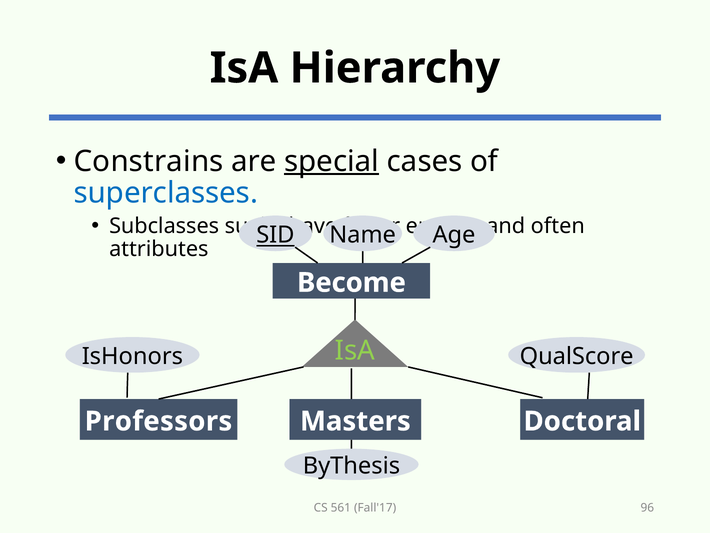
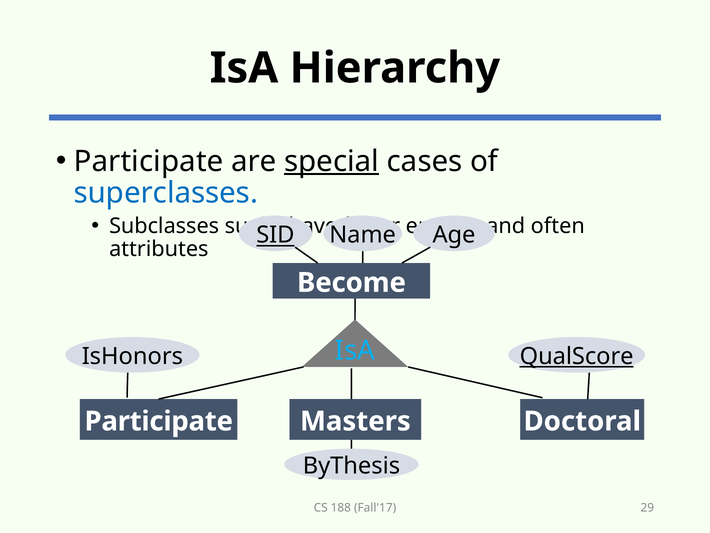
Constrains: Constrains -> Participate (149, 161)
IsA colour: light green -> light blue (355, 350)
QualScore underline: none -> present (577, 356)
Professors: Professors -> Participate (159, 421)
561: 561 -> 188 (341, 508)
96: 96 -> 29 (647, 508)
